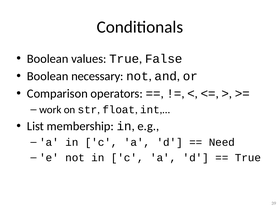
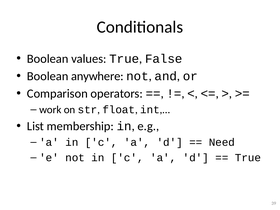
necessary: necessary -> anywhere (97, 76)
